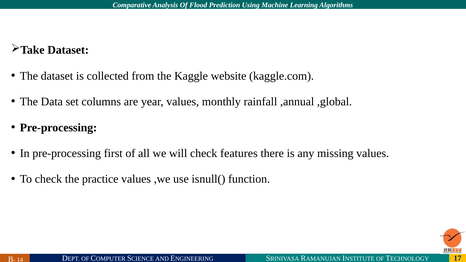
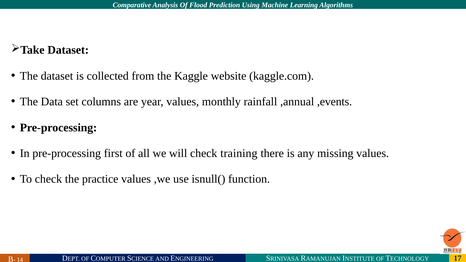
,global: ,global -> ,events (335, 102)
features: features -> training (239, 153)
